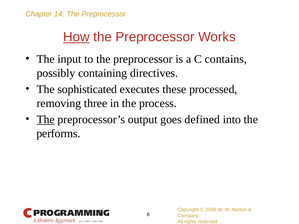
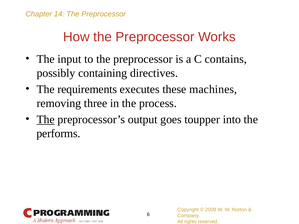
How underline: present -> none (76, 37)
sophisticated: sophisticated -> requirements (87, 89)
processed: processed -> machines (213, 89)
defined: defined -> toupper (202, 120)
